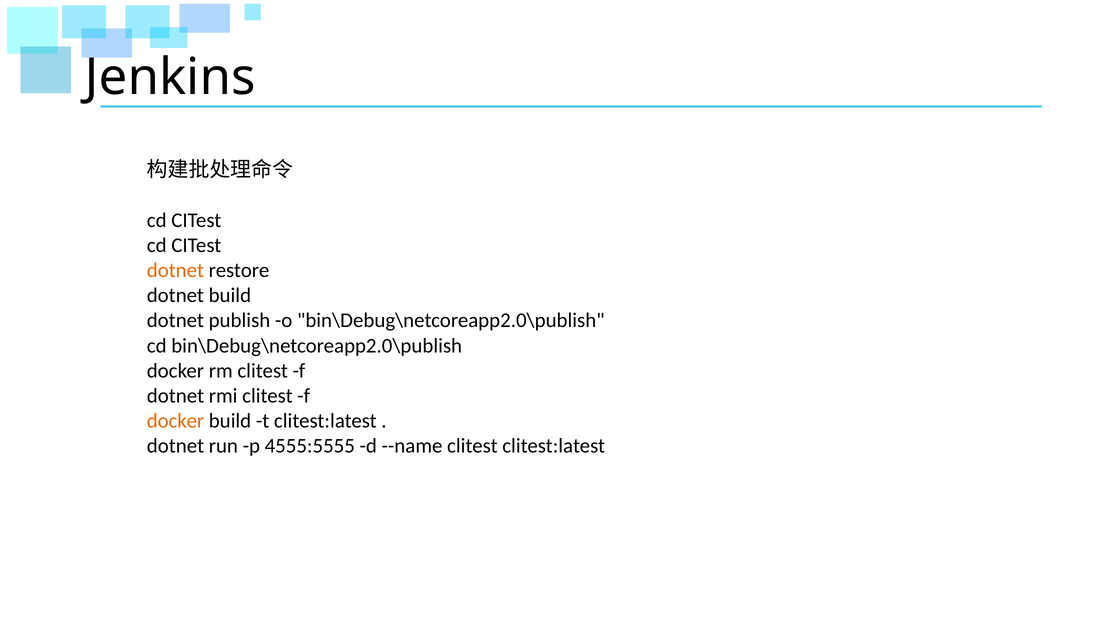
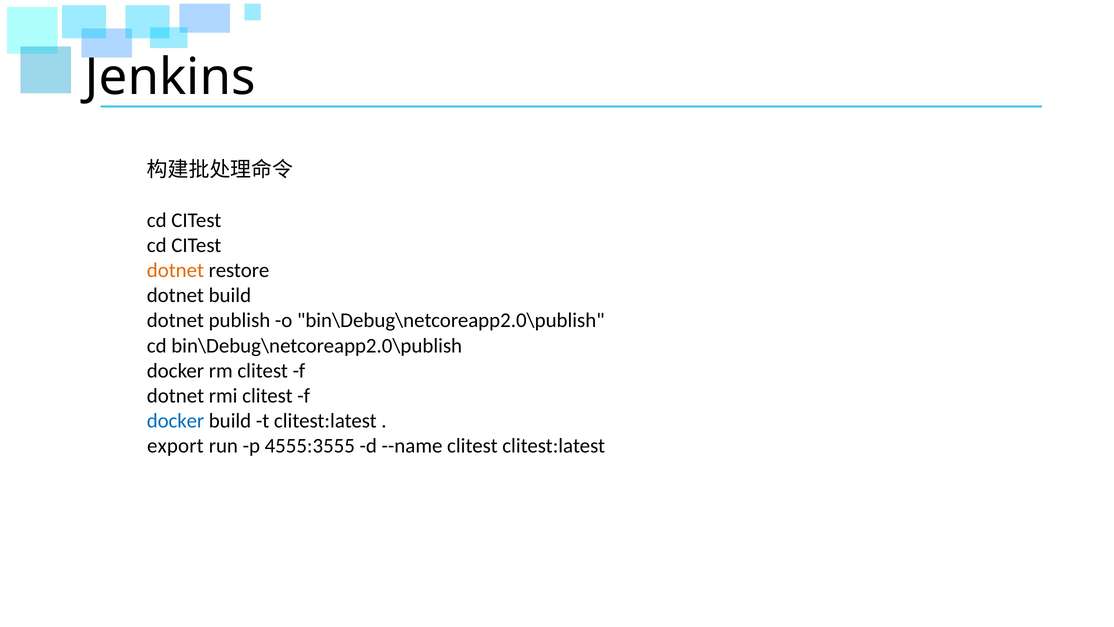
docker colour: orange -> blue (176, 421)
dotnet: dotnet -> export (175, 446)
4555:5555: 4555:5555 -> 4555:3555 (310, 446)
